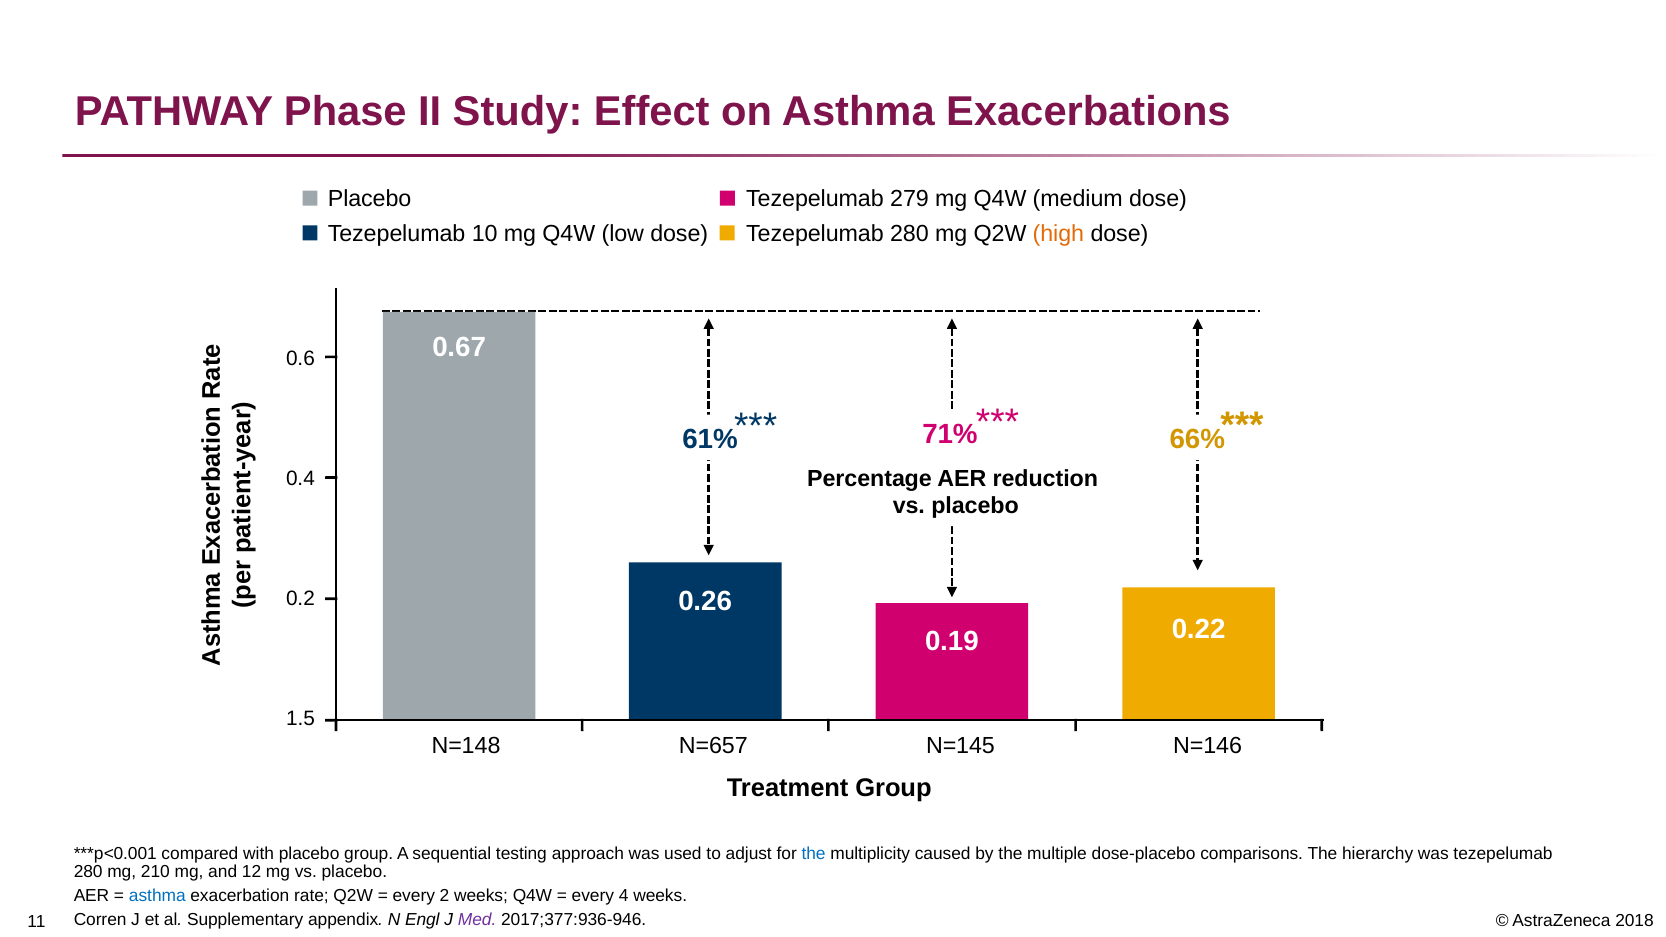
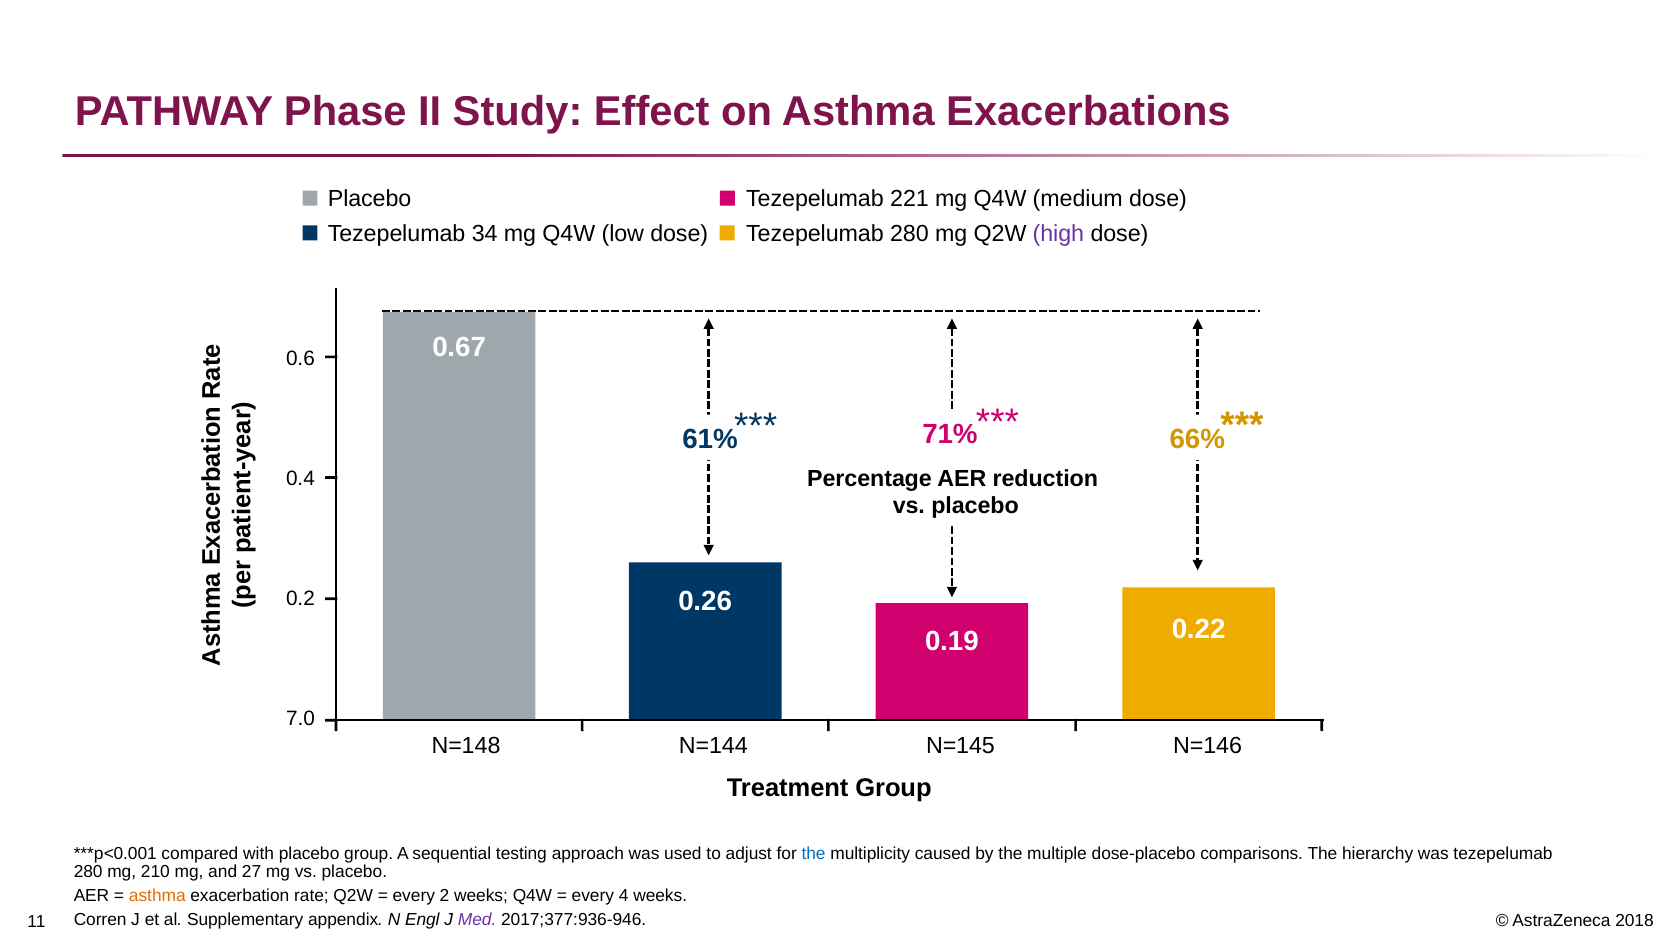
279: 279 -> 221 (909, 199)
10: 10 -> 34 (485, 234)
high colour: orange -> purple (1058, 234)
1.5: 1.5 -> 7.0 (300, 719)
N=657: N=657 -> N=144 (713, 746)
12: 12 -> 27 (252, 872)
asthma colour: blue -> orange (157, 896)
